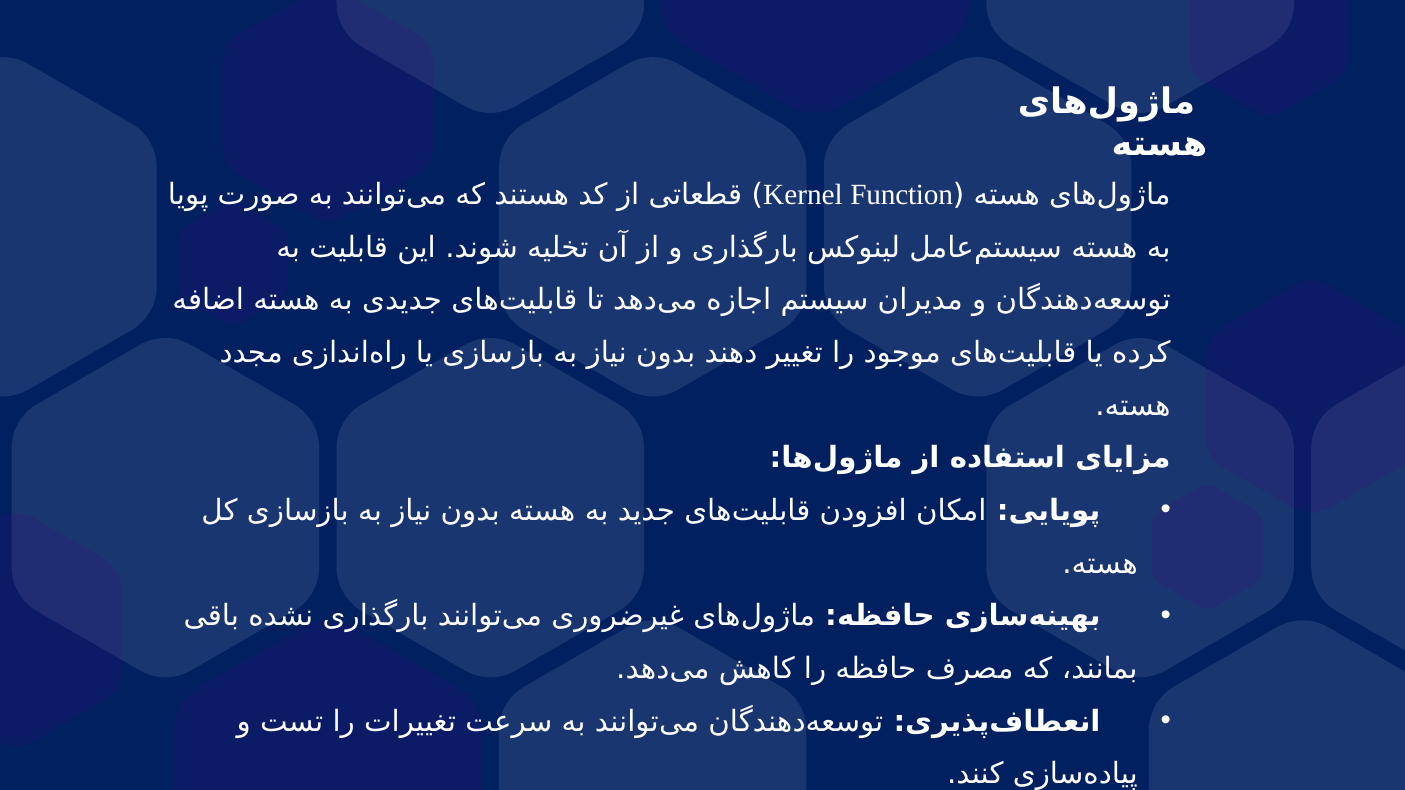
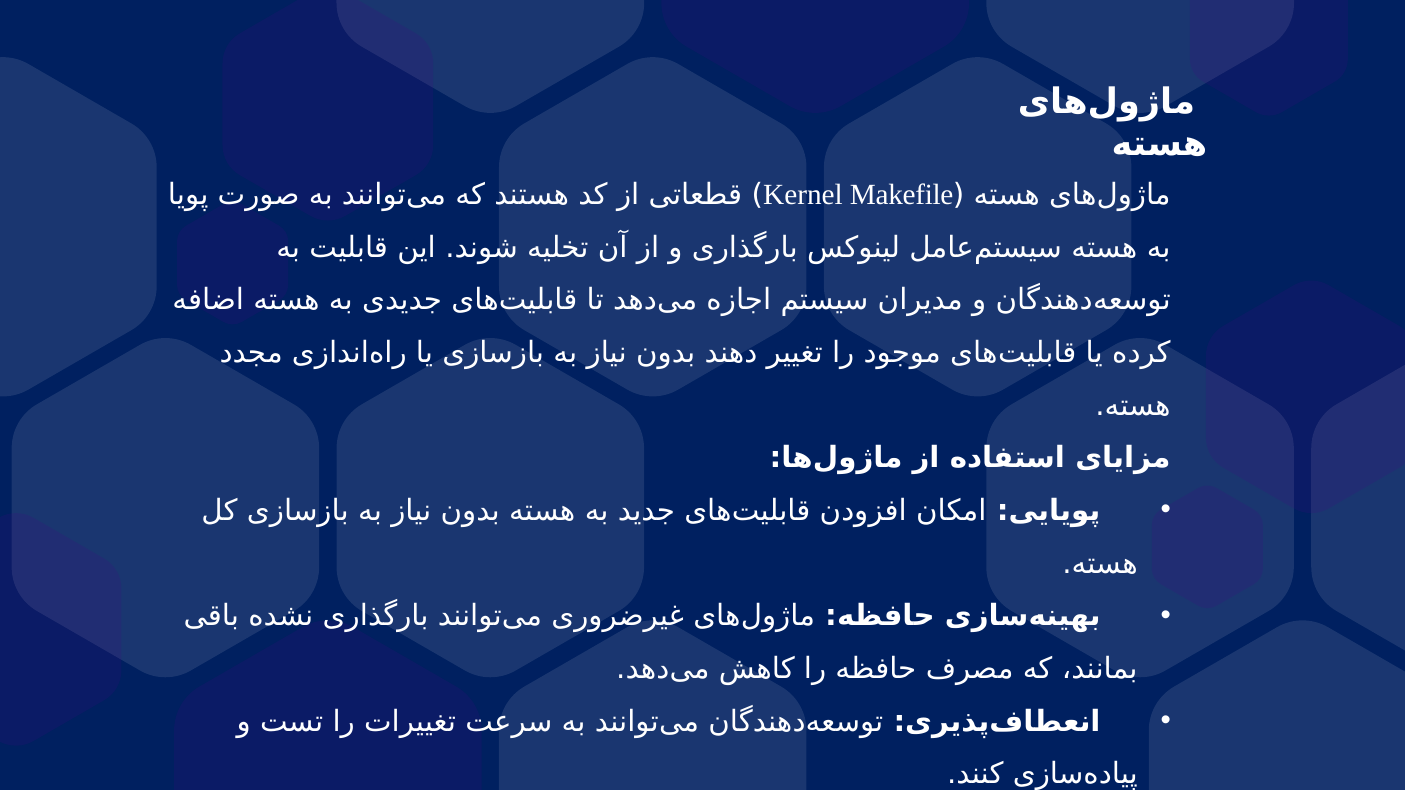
Function: Function -> Makefile (902, 195)
